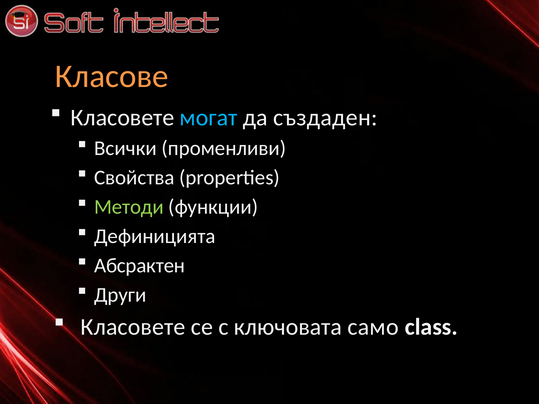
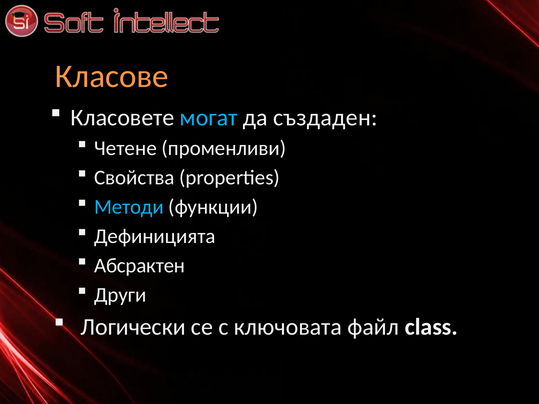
Всички: Всички -> Четене (125, 148)
Методи colour: light green -> light blue (129, 207)
Класовете: Класовете -> Логически (133, 327)
само: само -> файл (373, 327)
